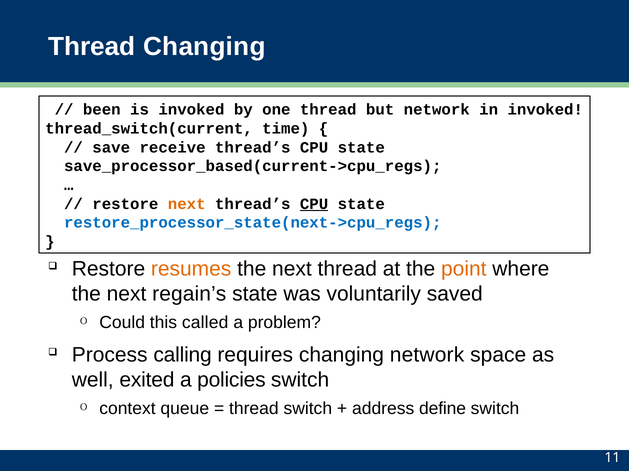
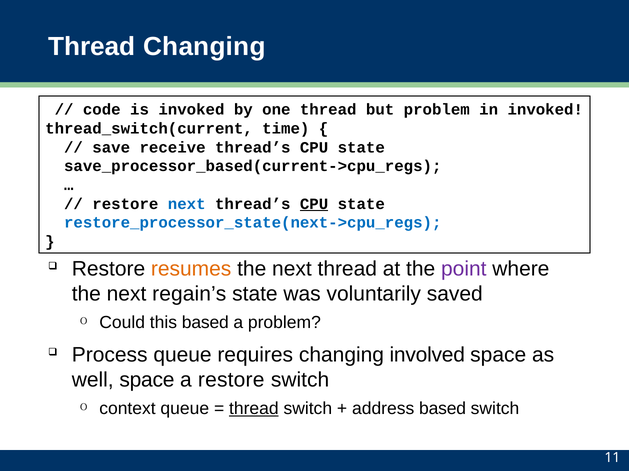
been: been -> code (102, 110)
but network: network -> problem (437, 110)
next colour: orange -> blue (187, 204)
point colour: orange -> purple (464, 269)
this called: called -> based (205, 323)
Process calling: calling -> queue (182, 355)
changing network: network -> involved (427, 355)
well exited: exited -> space (147, 381)
a policies: policies -> restore (231, 381)
thread underline: none -> present (254, 409)
address define: define -> based (443, 409)
